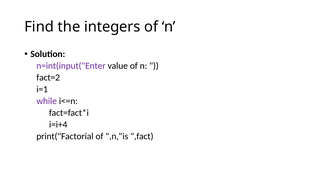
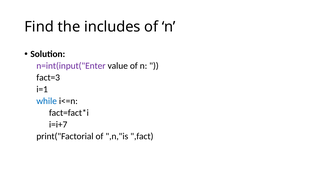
integers: integers -> includes (112, 27)
fact=2: fact=2 -> fact=3 (48, 78)
while colour: purple -> blue (47, 101)
i=i+4: i=i+4 -> i=i+7 (58, 125)
